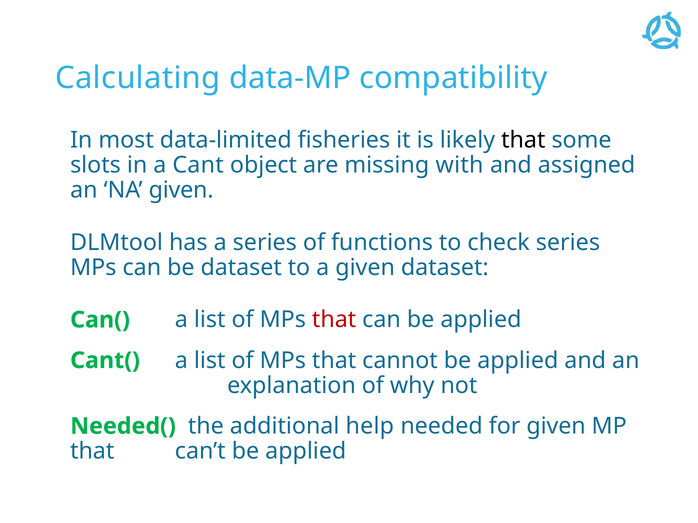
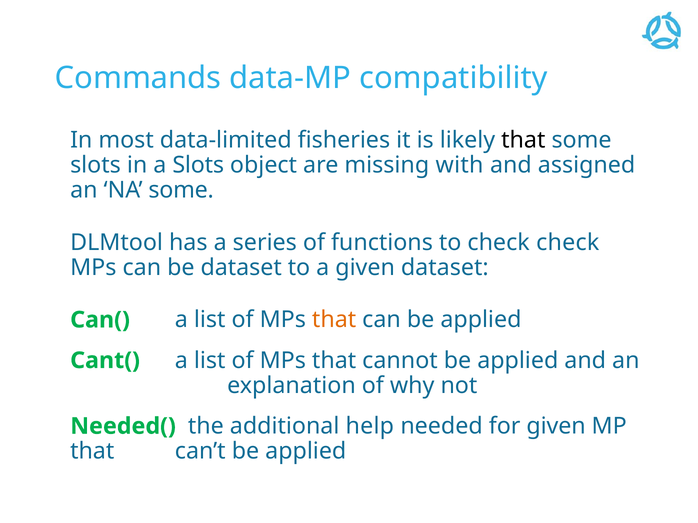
Calculating: Calculating -> Commands (138, 78)
a Cant: Cant -> Slots (198, 165)
NA given: given -> some (181, 190)
check series: series -> check (568, 243)
that colour: red -> orange (334, 320)
